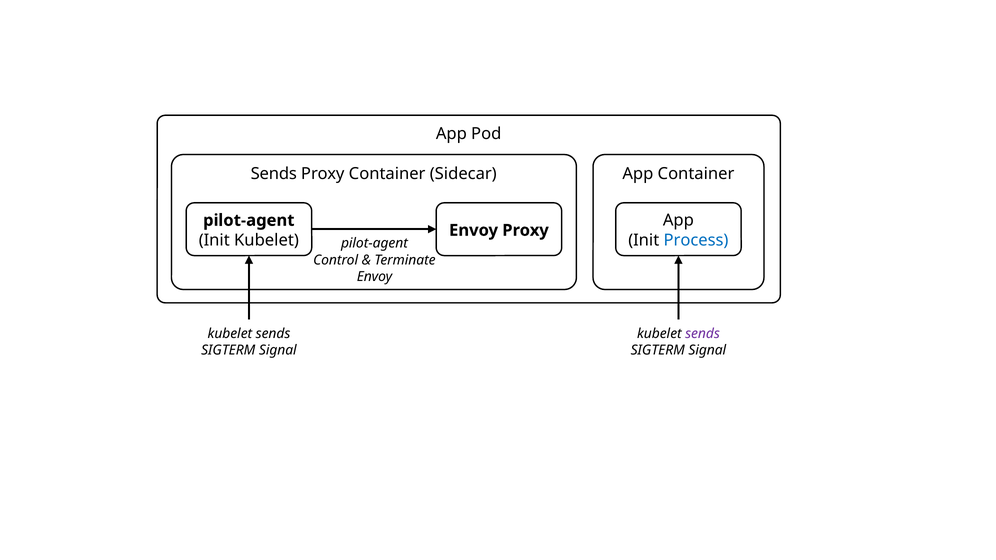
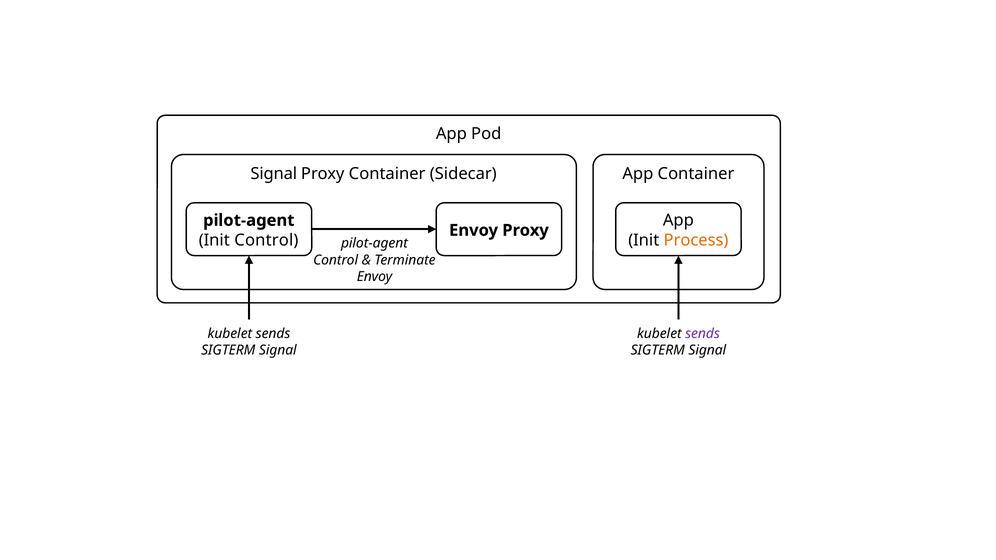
Sends: Sends -> Signal (274, 174)
Init Kubelet: Kubelet -> Control (266, 240)
Process colour: blue -> orange (696, 240)
